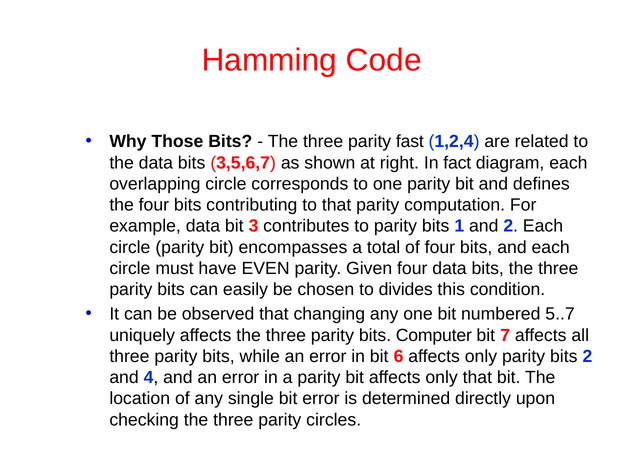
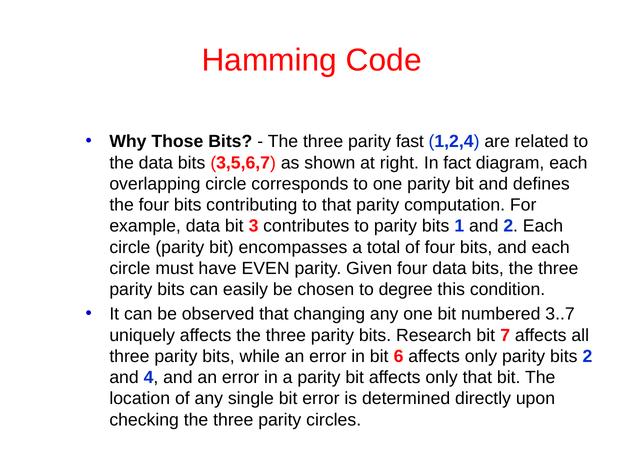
divides: divides -> degree (406, 290)
5..7: 5..7 -> 3..7 (560, 314)
Computer: Computer -> Research (434, 336)
